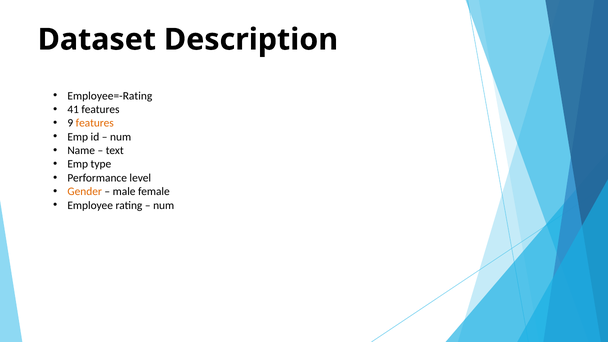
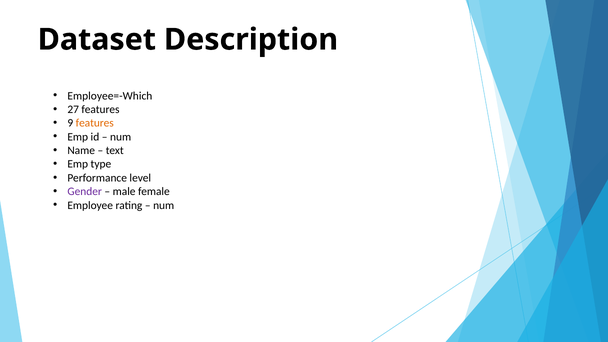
Employee=-Rating: Employee=-Rating -> Employee=-Which (110, 96)
41: 41 -> 27 (73, 109)
Gender colour: orange -> purple (85, 192)
